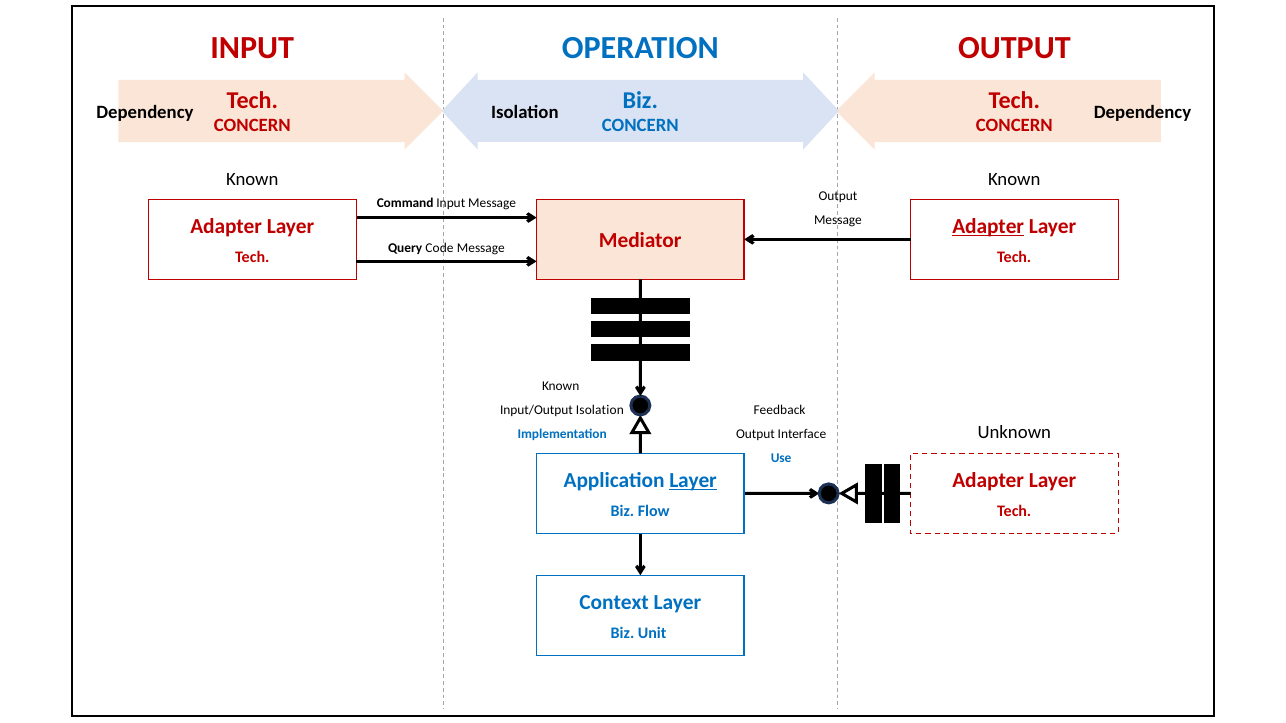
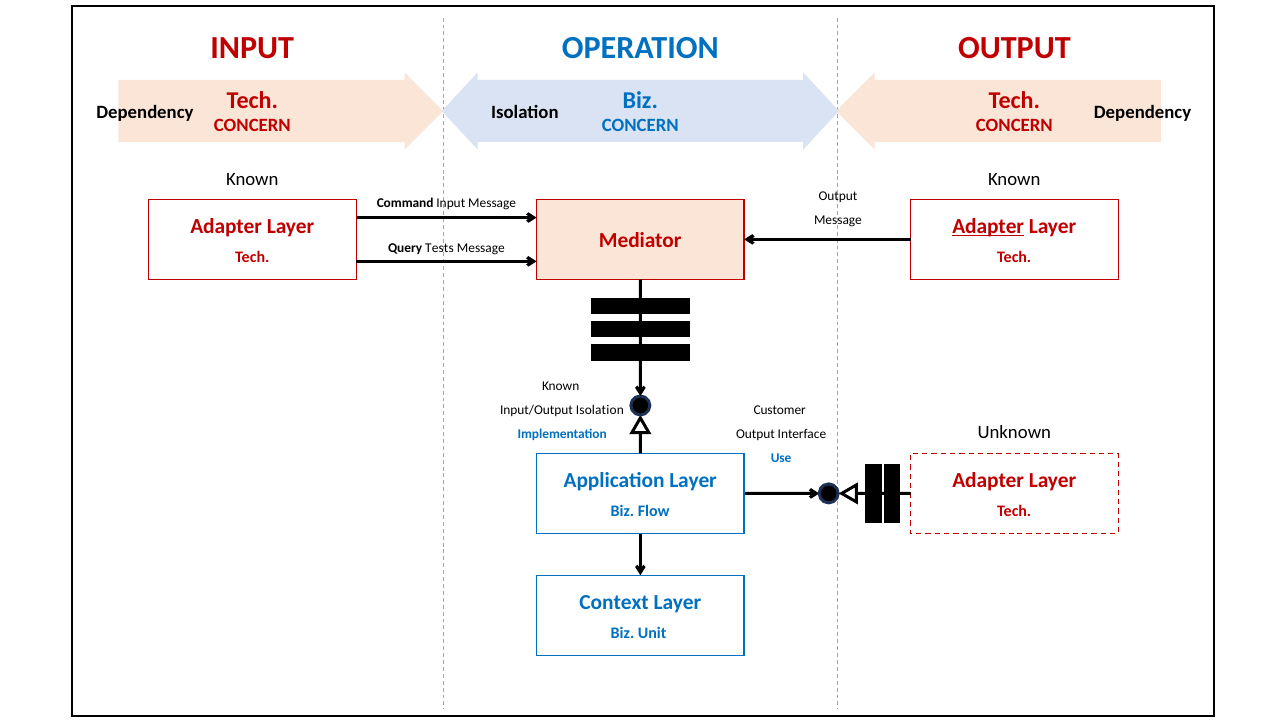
Code: Code -> Tests (440, 248)
Feedback: Feedback -> Customer (780, 410)
Layer underline: present -> none (693, 481)
